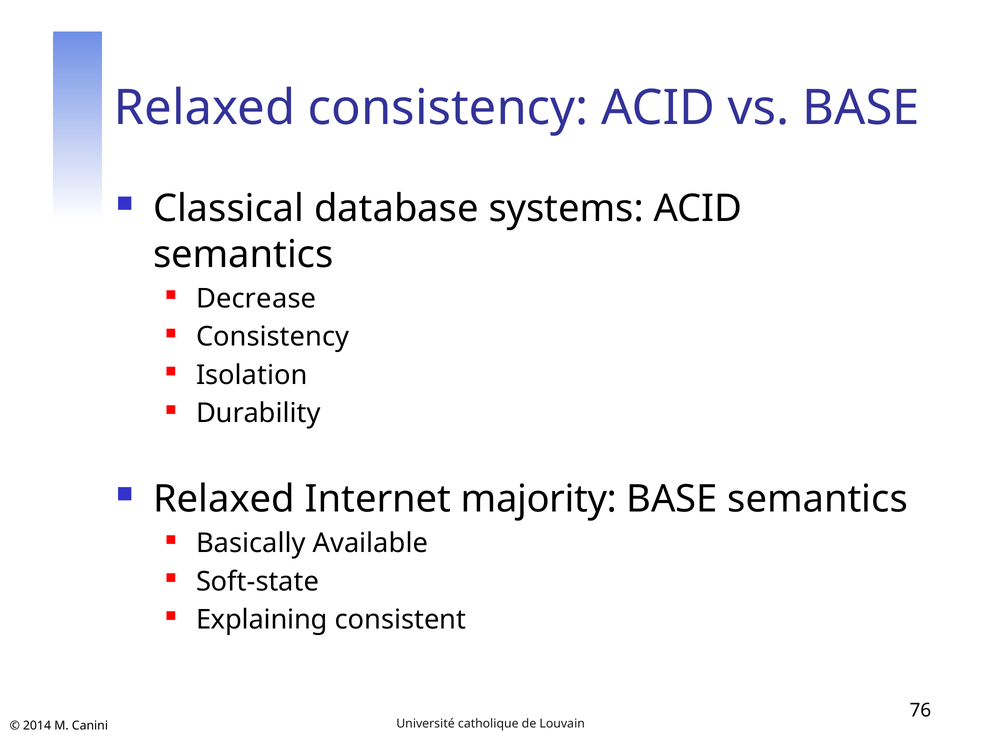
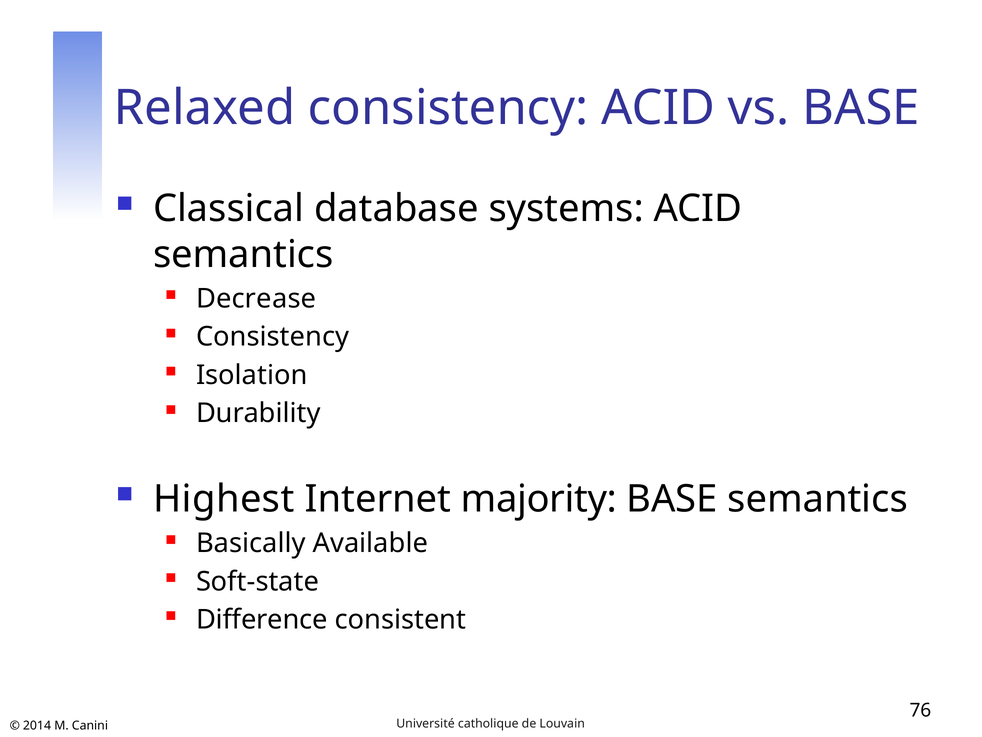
Relaxed: Relaxed -> Highest (224, 499)
Explaining: Explaining -> Difference (262, 619)
